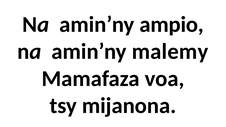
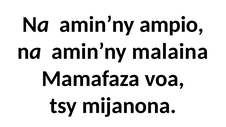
malemy: malemy -> malaina (170, 52)
